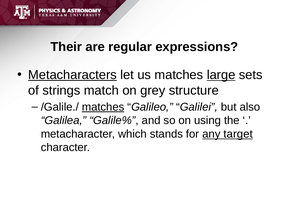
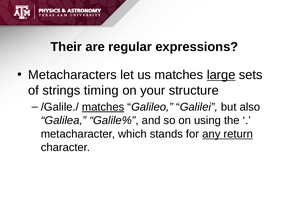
Metacharacters underline: present -> none (72, 75)
match: match -> timing (101, 90)
grey: grey -> your (153, 90)
target: target -> return (238, 134)
